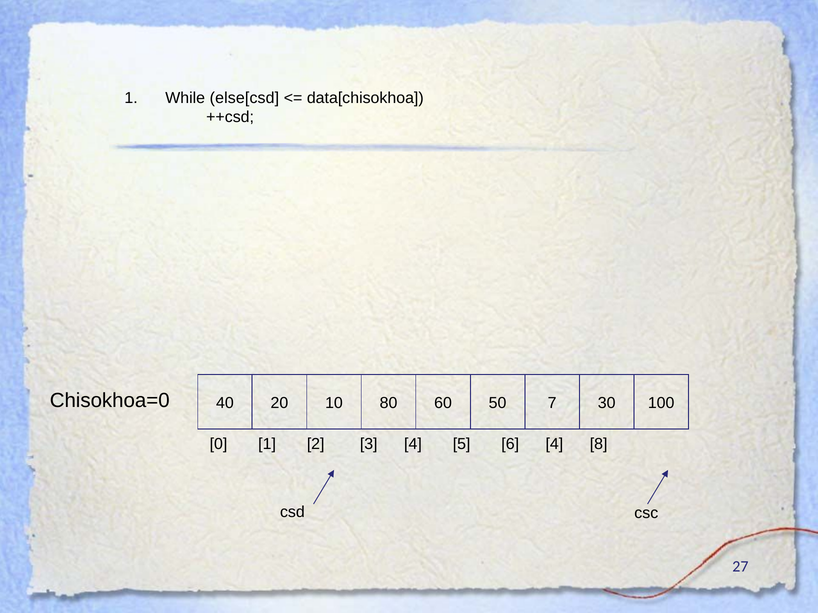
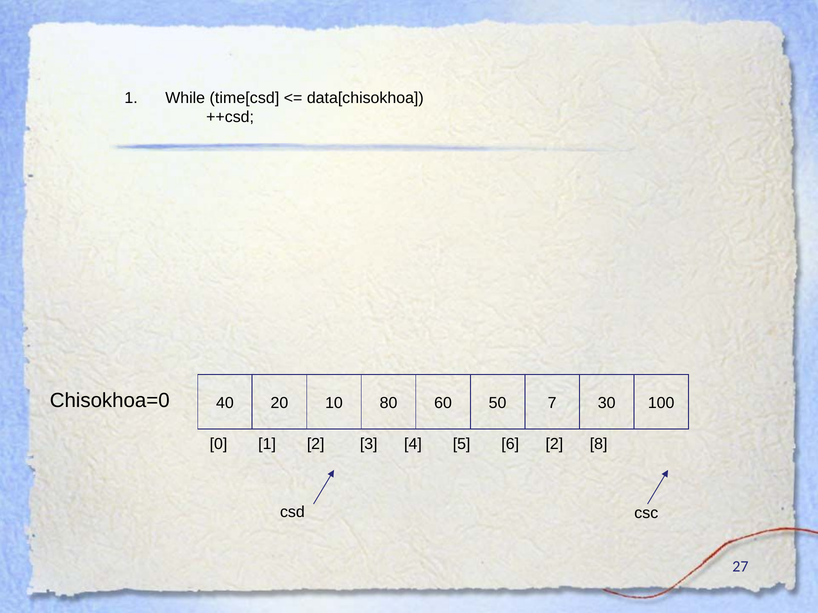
else[csd: else[csd -> time[csd (244, 98)
6 4: 4 -> 2 (554, 444)
